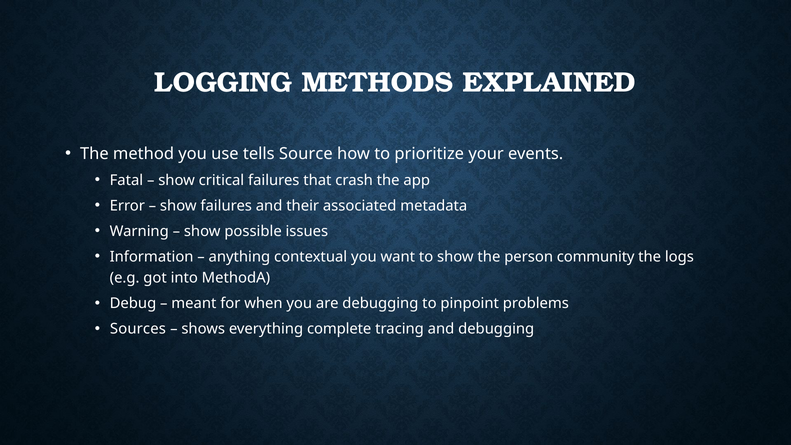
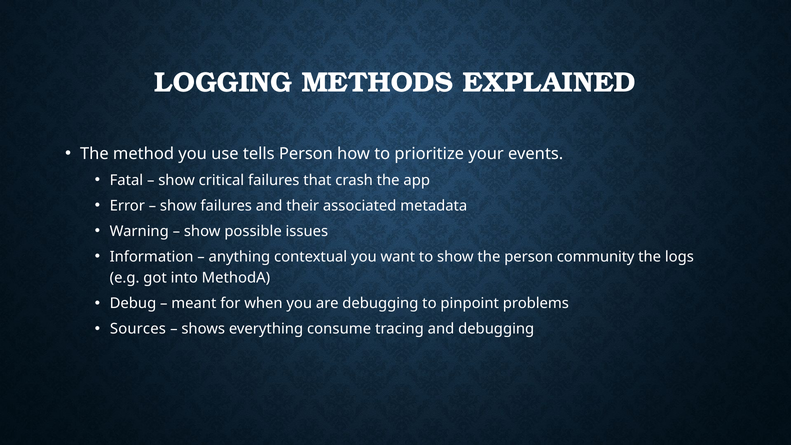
tells Source: Source -> Person (306, 154)
complete: complete -> consume (339, 329)
